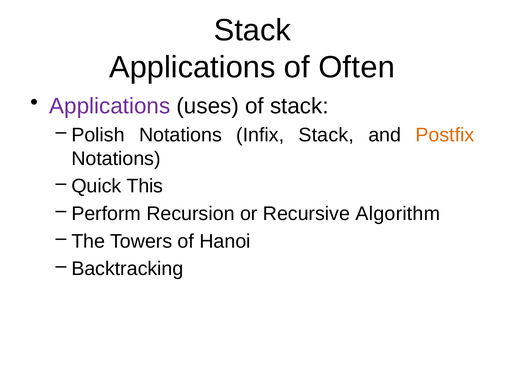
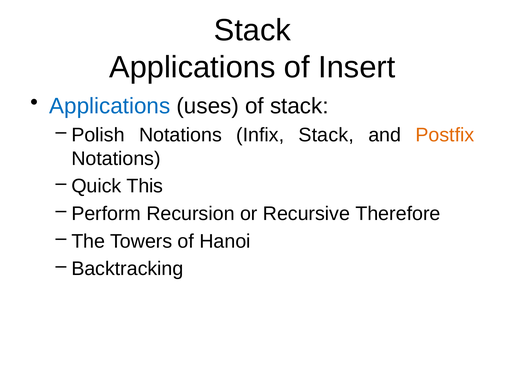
Often: Often -> Insert (357, 67)
Applications colour: purple -> blue (110, 106)
Algorithm: Algorithm -> Therefore (398, 214)
